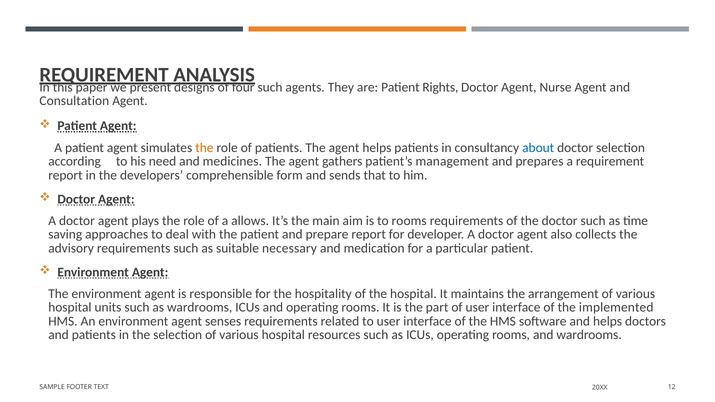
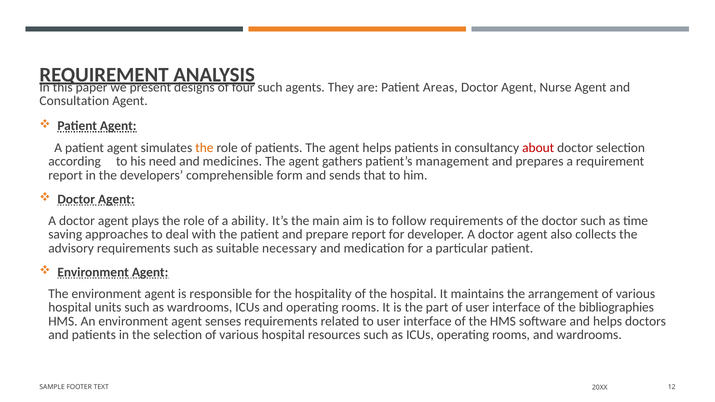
Rights: Rights -> Areas (440, 87)
about colour: blue -> red (538, 148)
allows: allows -> ability (250, 221)
to rooms: rooms -> follow (409, 221)
implemented: implemented -> bibliographies (616, 308)
